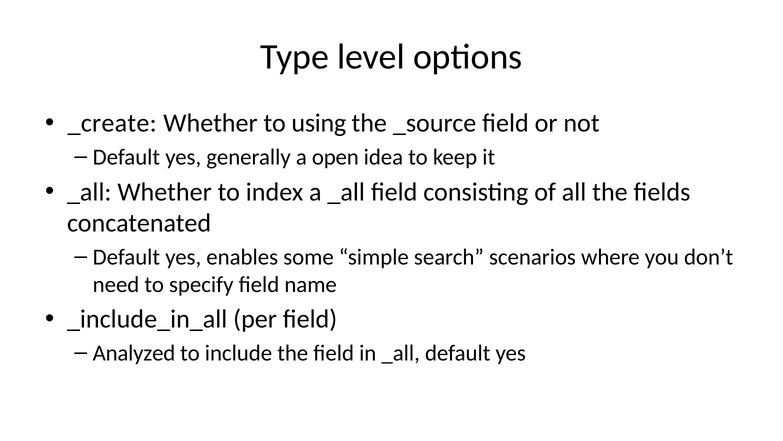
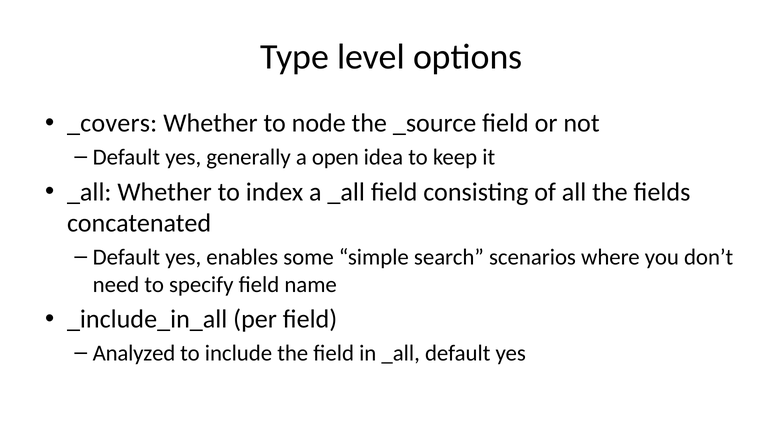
_create: _create -> _covers (112, 123)
using: using -> node (319, 123)
